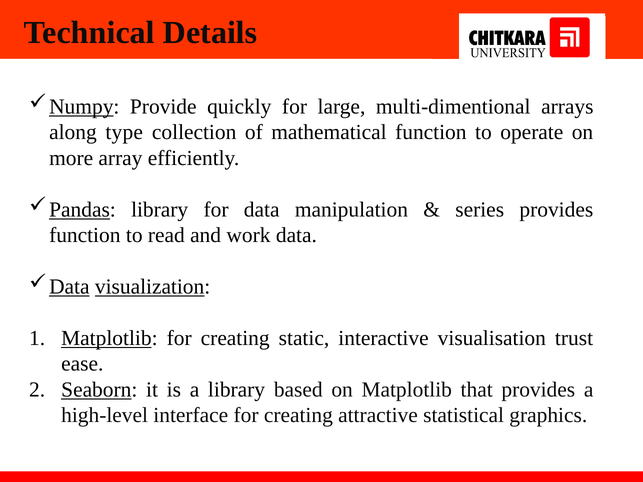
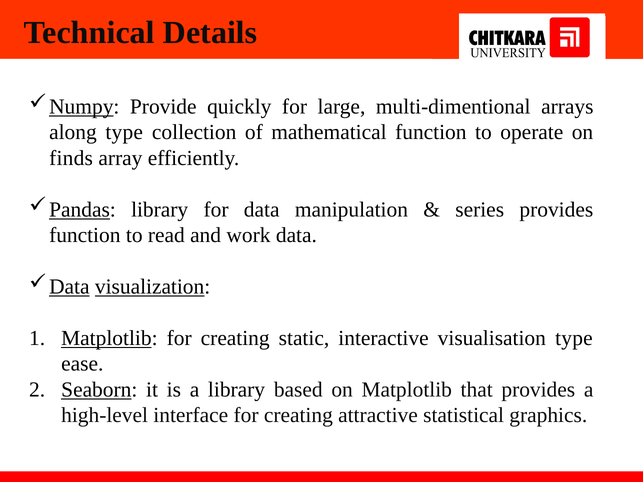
more: more -> finds (71, 158)
visualisation trust: trust -> type (574, 338)
